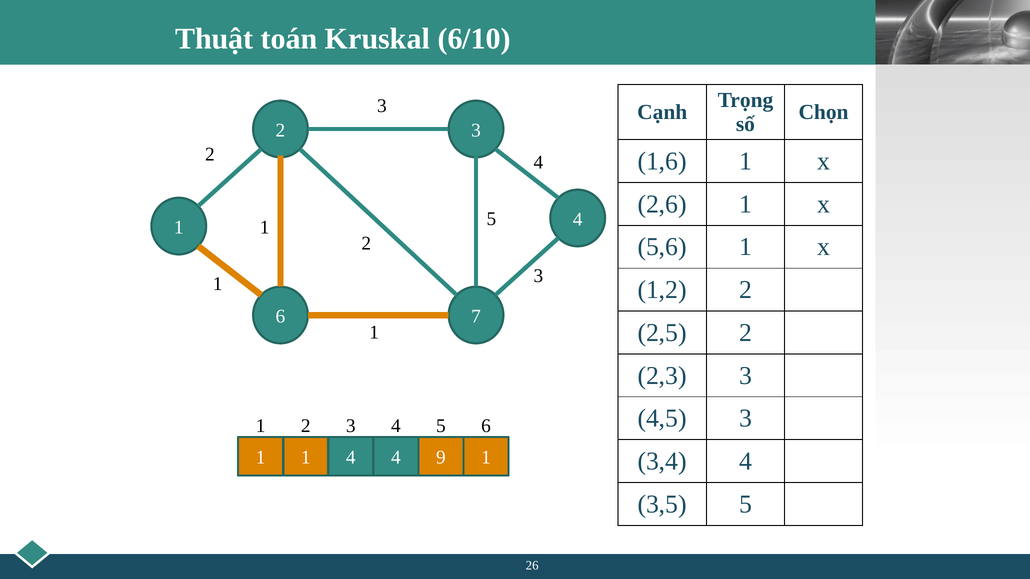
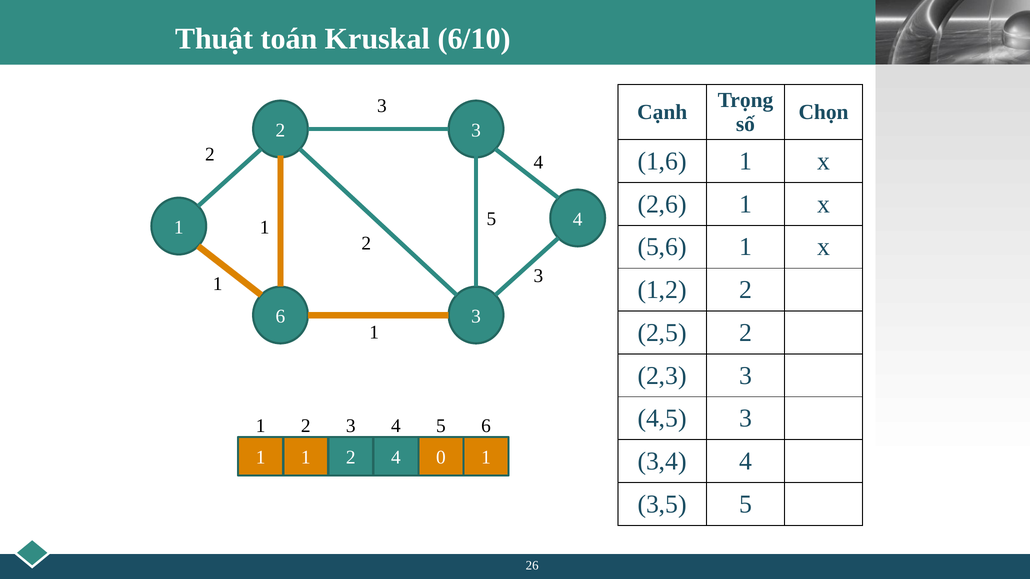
6 7: 7 -> 3 (476, 317)
4: 4 -> 2 (351, 458)
9: 9 -> 0 (441, 458)
